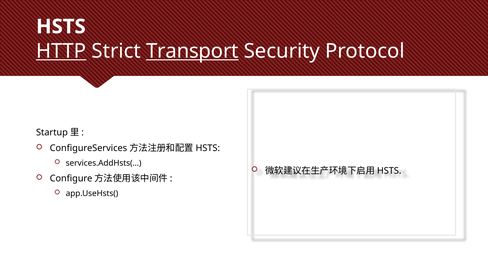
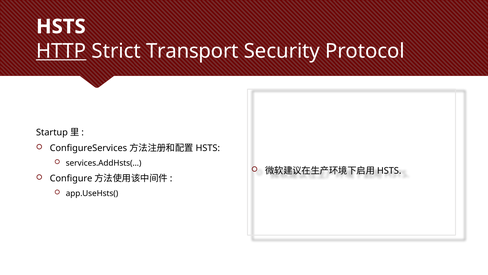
Transport underline: present -> none (192, 51)
